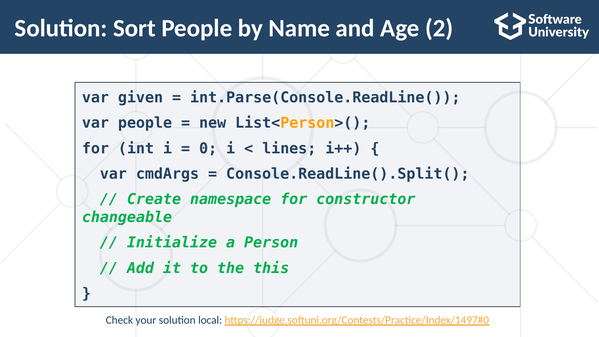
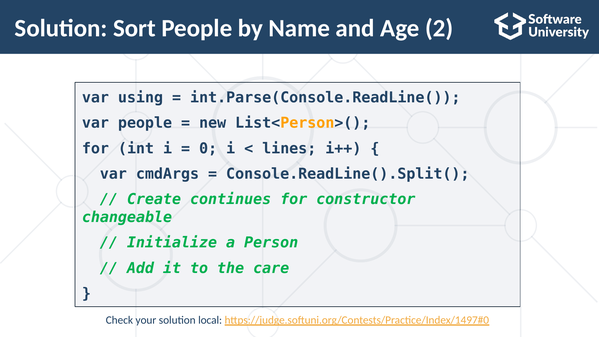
given: given -> using (141, 98)
namespace: namespace -> continues (231, 199)
this: this -> care (271, 268)
